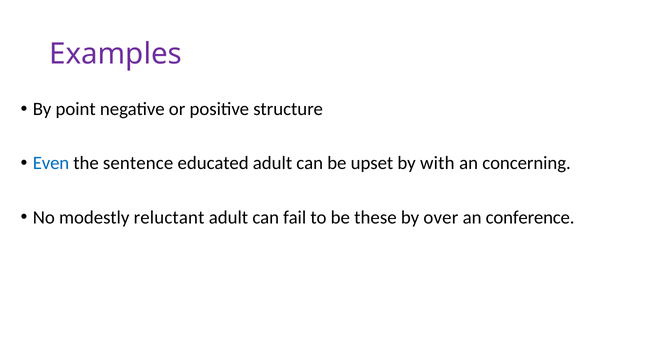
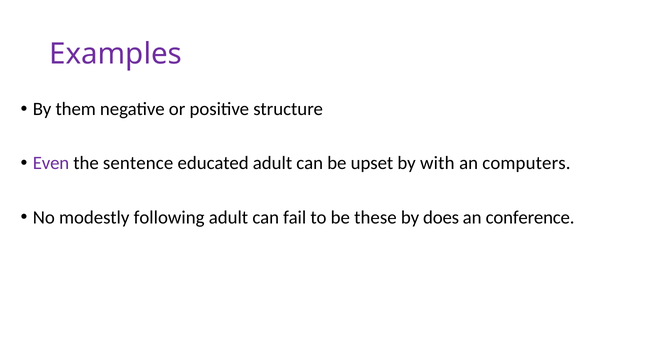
point: point -> them (76, 109)
Even colour: blue -> purple (51, 163)
concerning: concerning -> computers (526, 163)
reluctant: reluctant -> following (169, 217)
over: over -> does (441, 217)
